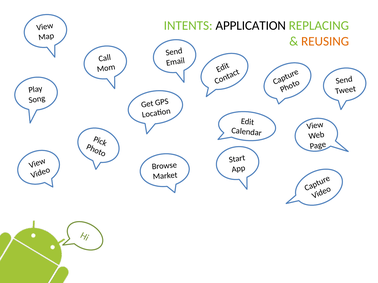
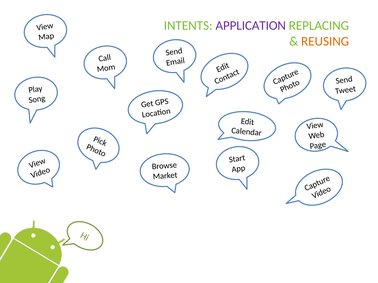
APPLICATION colour: black -> purple (251, 26)
